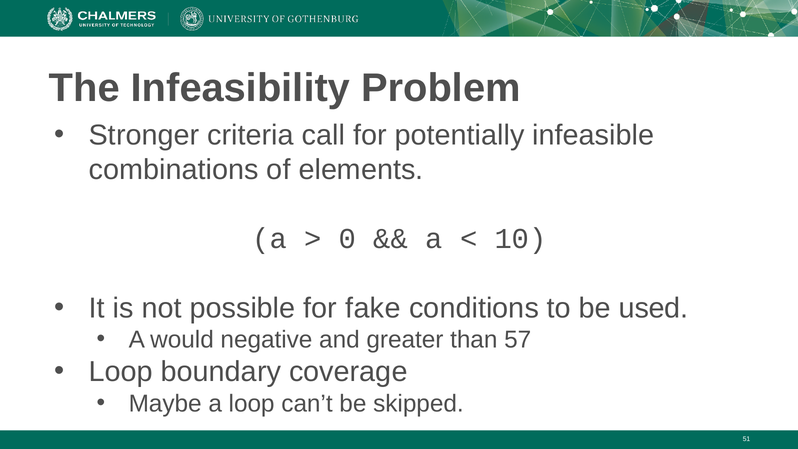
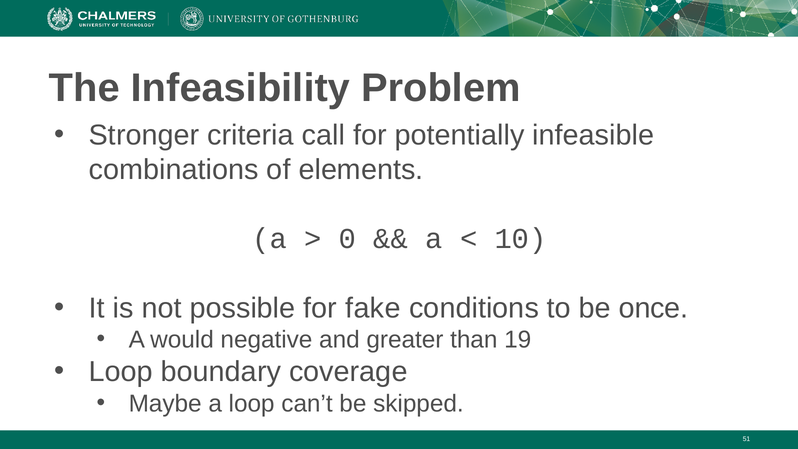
used: used -> once (654, 308)
57: 57 -> 19 (518, 340)
